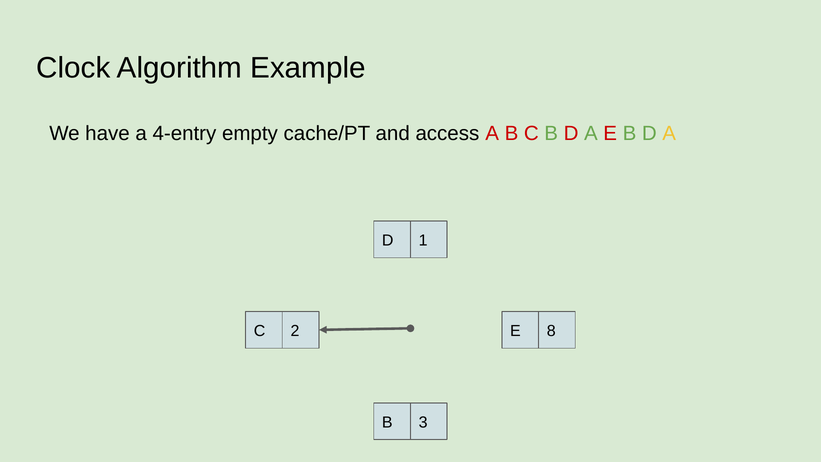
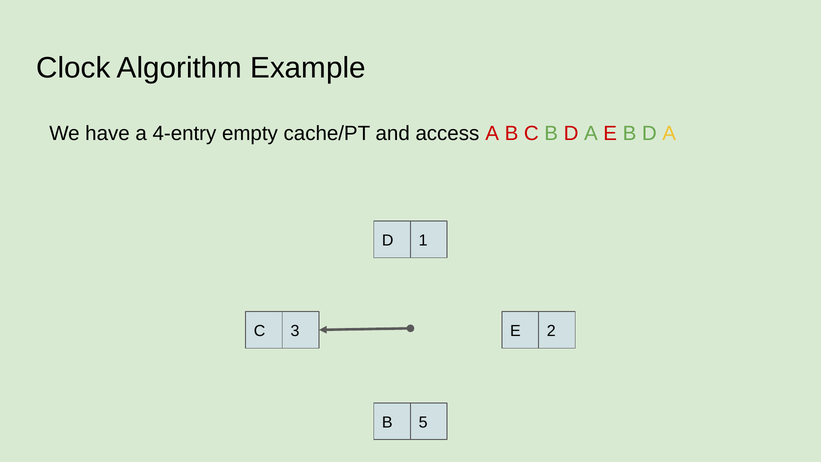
2: 2 -> 3 (295, 331)
8: 8 -> 2 (551, 331)
3: 3 -> 5 (423, 422)
